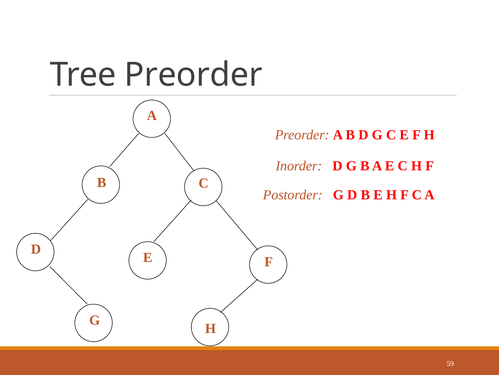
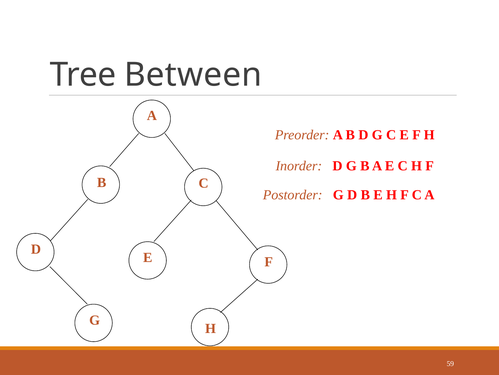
Tree Preorder: Preorder -> Between (193, 75)
